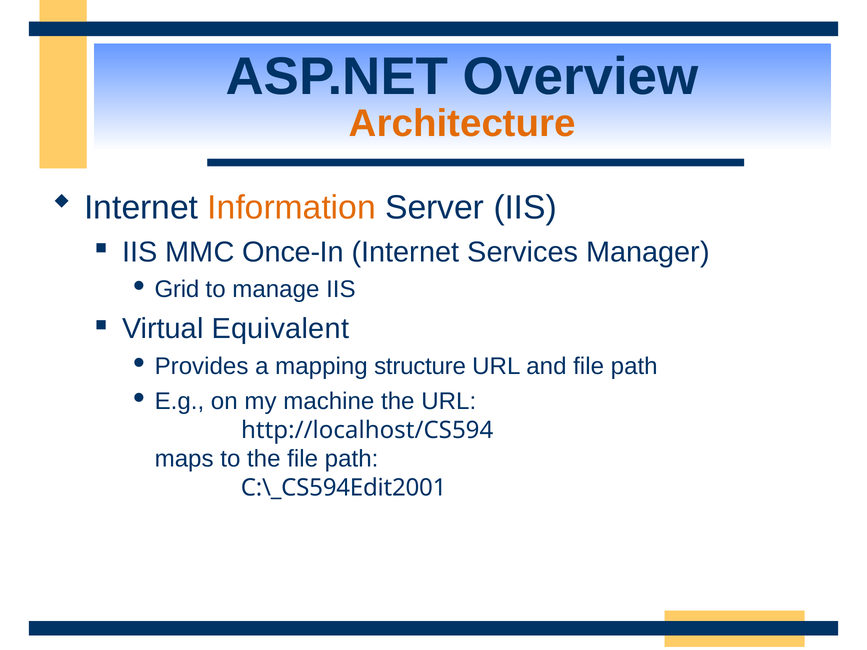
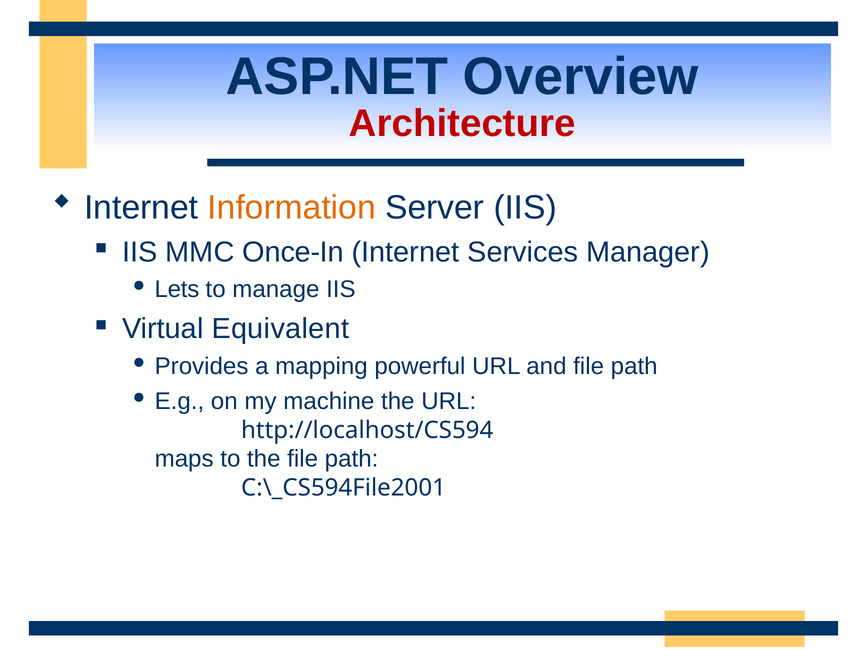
Architecture colour: orange -> red (462, 124)
Grid: Grid -> Lets (177, 290)
structure: structure -> powerful (420, 366)
C:\_CS594Edit2001: C:\_CS594Edit2001 -> C:\_CS594File2001 (344, 488)
